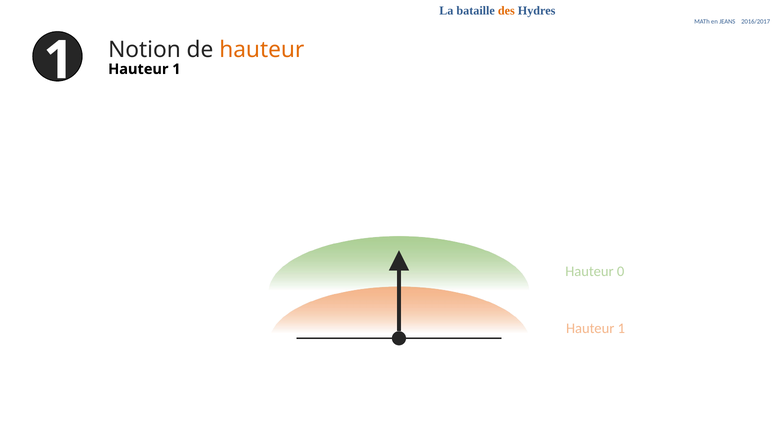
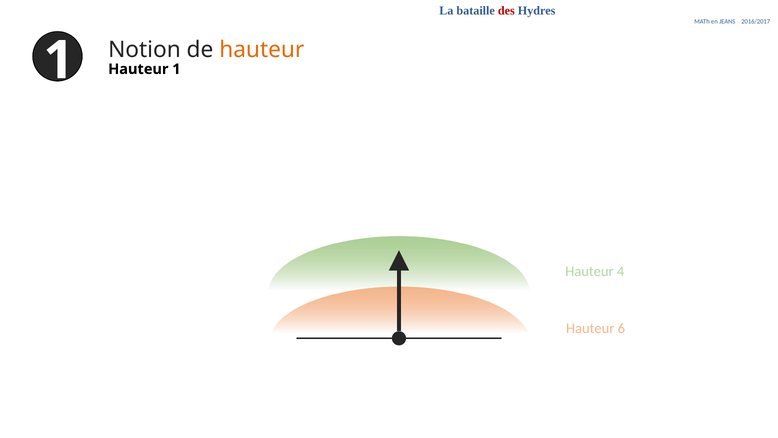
des colour: orange -> red (506, 11)
0: 0 -> 4 (621, 271)
1: 1 -> 6 (621, 328)
